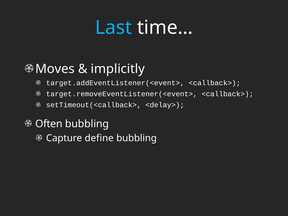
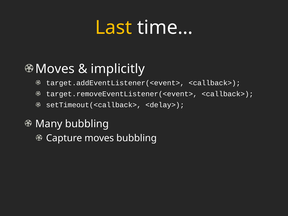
Last colour: light blue -> yellow (114, 28)
Often: Often -> Many (49, 124)
Capture define: define -> moves (99, 138)
